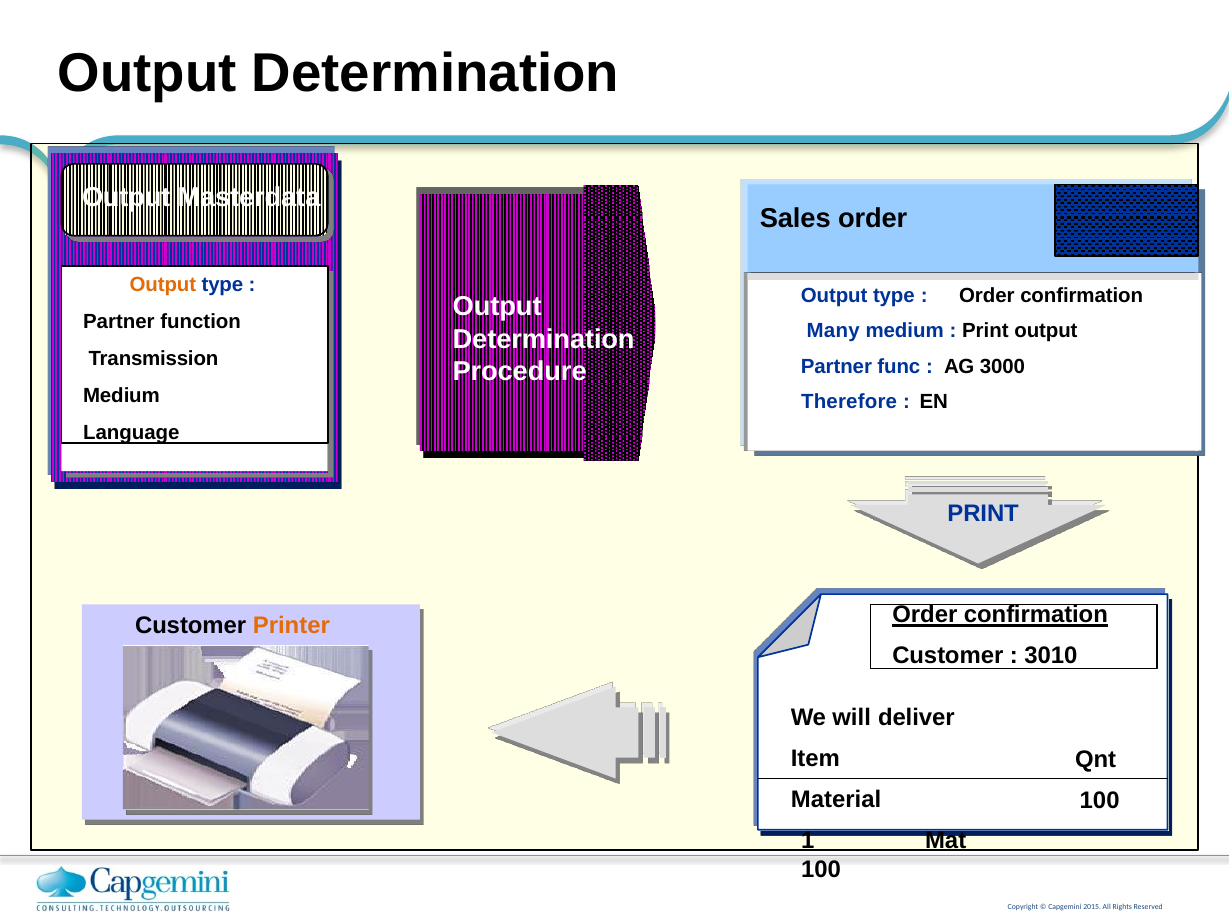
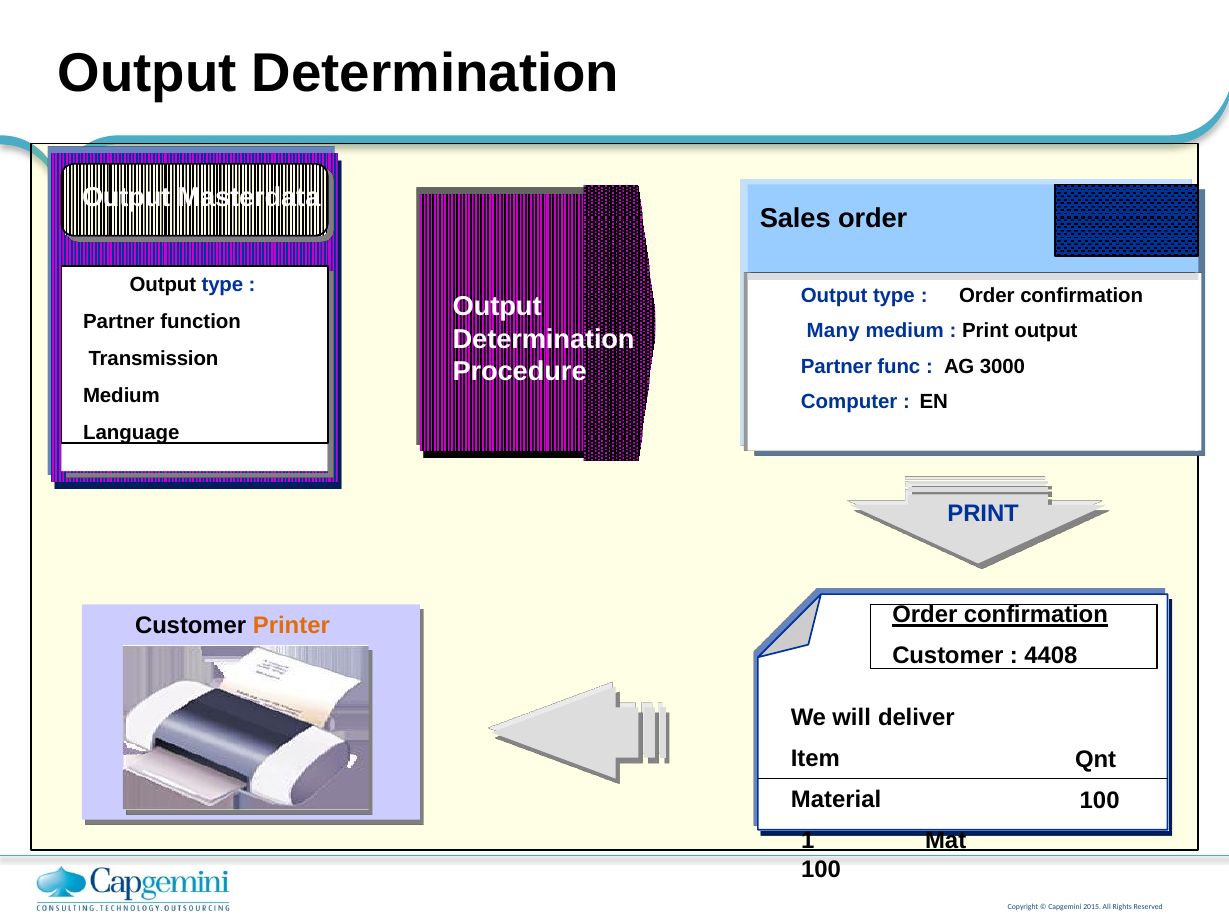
Output colour: orange -> black (163, 285)
Therefore: Therefore -> Computer (849, 401)
3010: 3010 -> 4408 (1051, 656)
